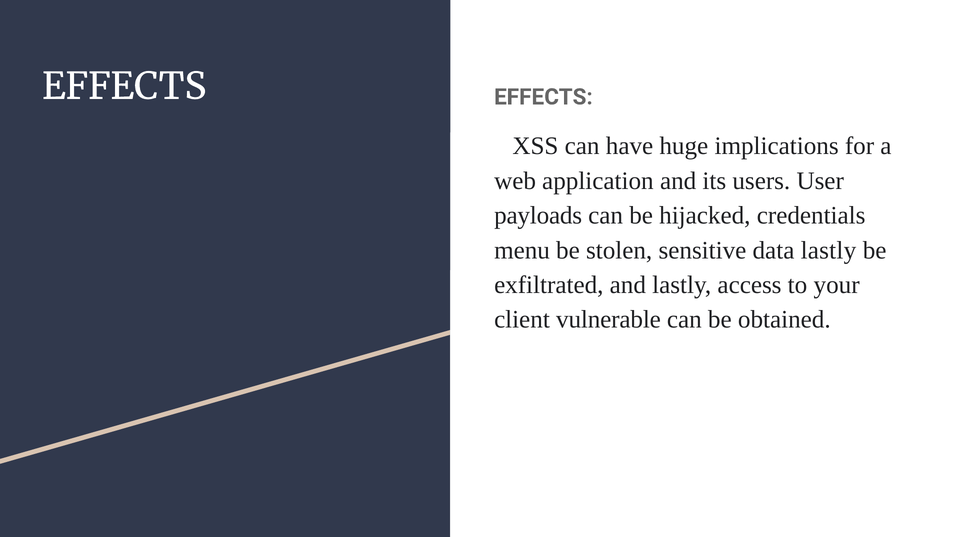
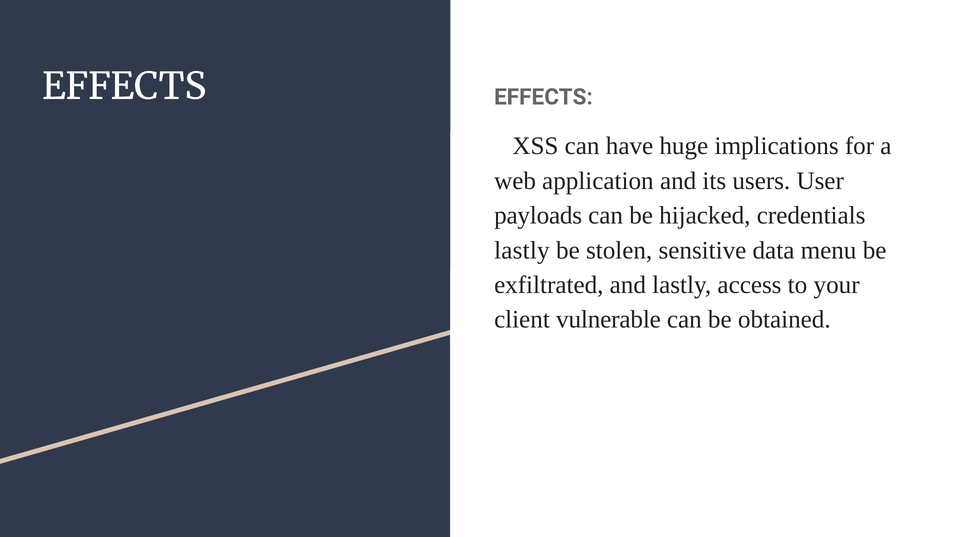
menu: menu -> lastly (522, 250)
data lastly: lastly -> menu (829, 250)
